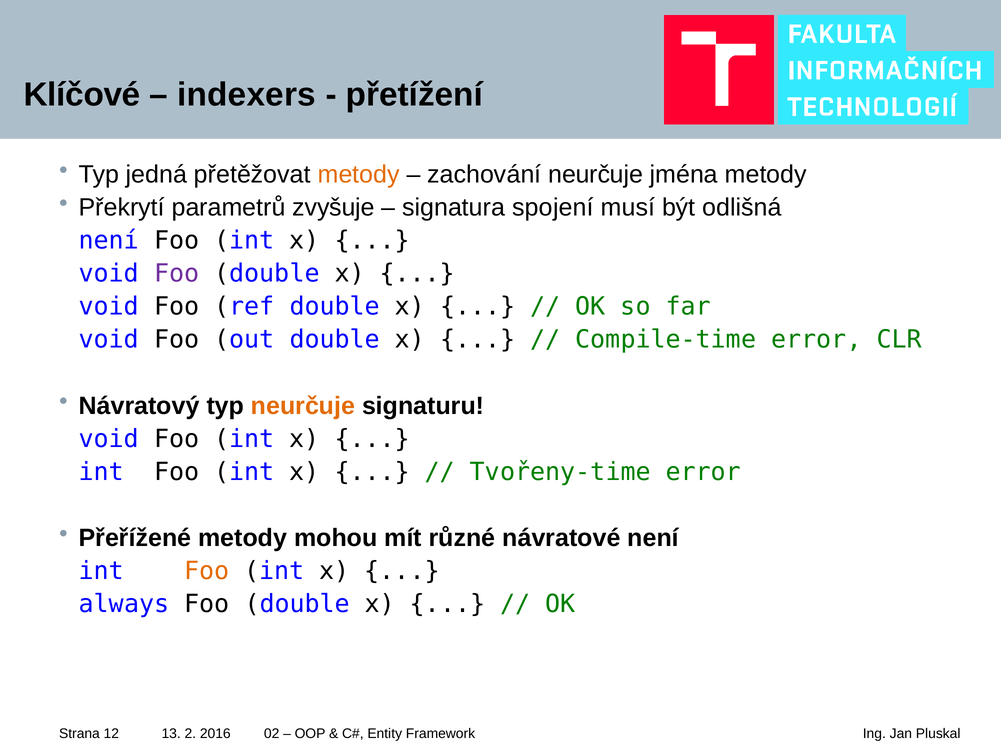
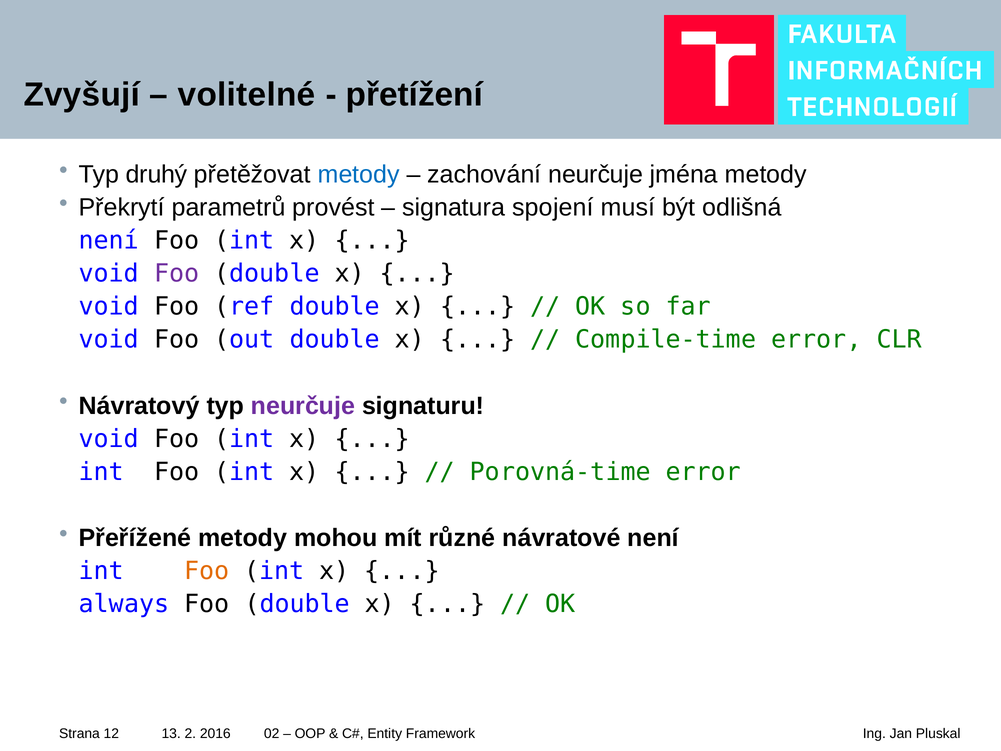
Klíčové: Klíčové -> Zvyšují (82, 95)
indexers: indexers -> volitelné (247, 95)
jedná: jedná -> druhý (157, 174)
metody colour: orange -> blue (359, 174)
zvyšuje: zvyšuje -> provést (333, 207)
neurčuje colour: orange -> purple (303, 406)
Tvořeny-time: Tvořeny-time -> Porovná-time (560, 472)
